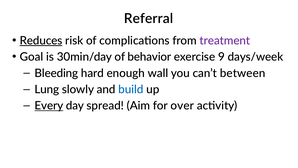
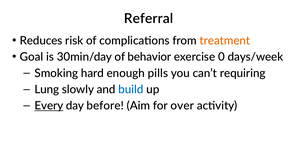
Reduces underline: present -> none (41, 41)
treatment colour: purple -> orange (225, 41)
9: 9 -> 0 (221, 57)
Bleeding: Bleeding -> Smoking (56, 73)
wall: wall -> pills (158, 73)
between: between -> requiring (243, 73)
spread: spread -> before (105, 106)
